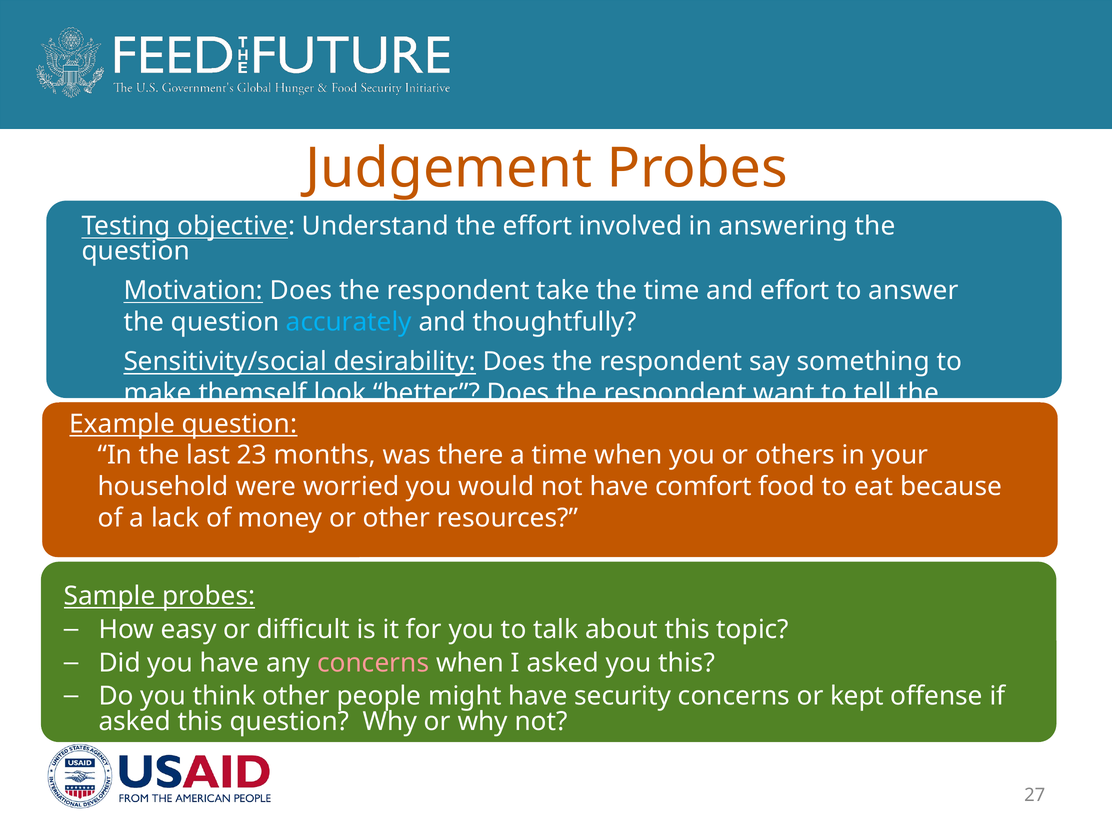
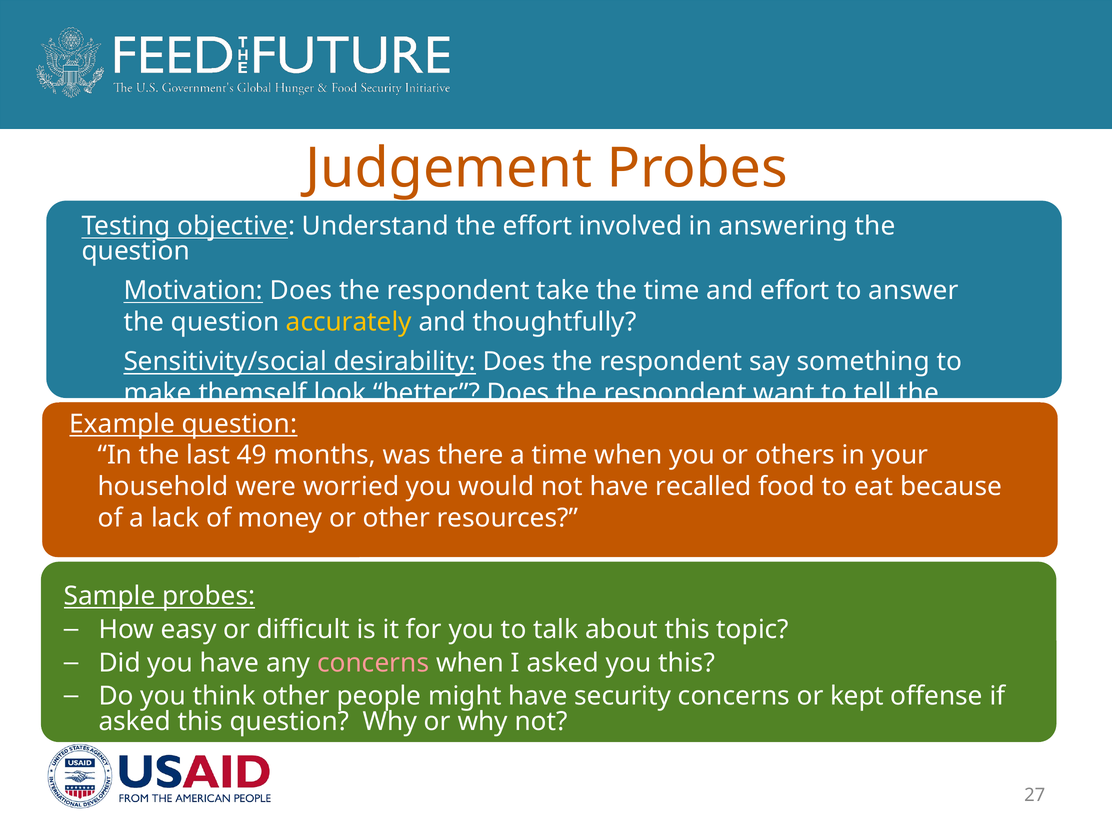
accurately colour: light blue -> yellow (349, 322)
23: 23 -> 49 (252, 455)
comfort: comfort -> recalled (703, 487)
